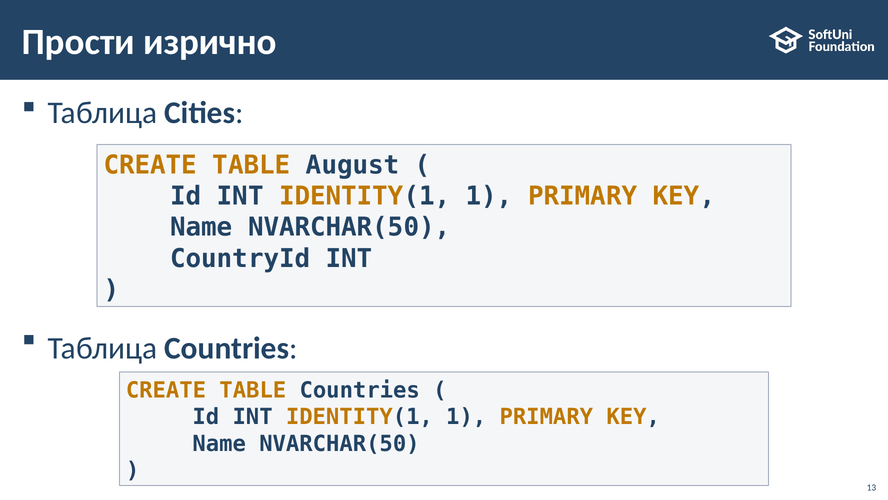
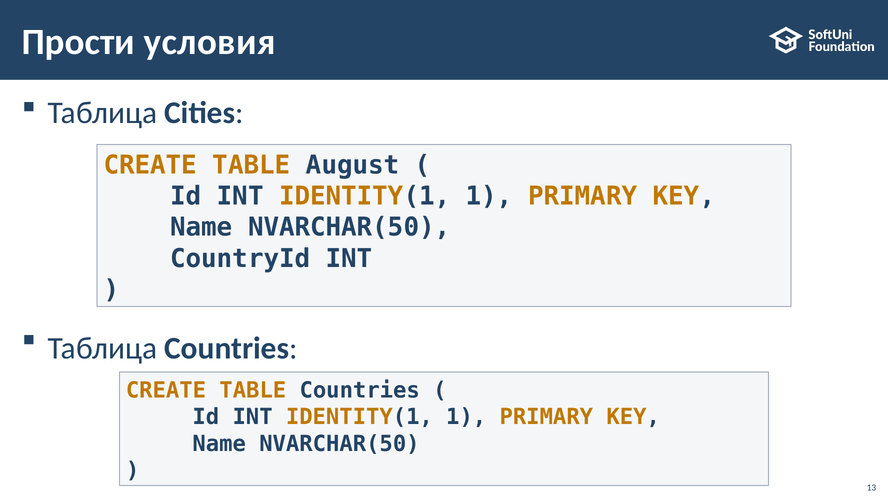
изрично: изрично -> условия (210, 42)
